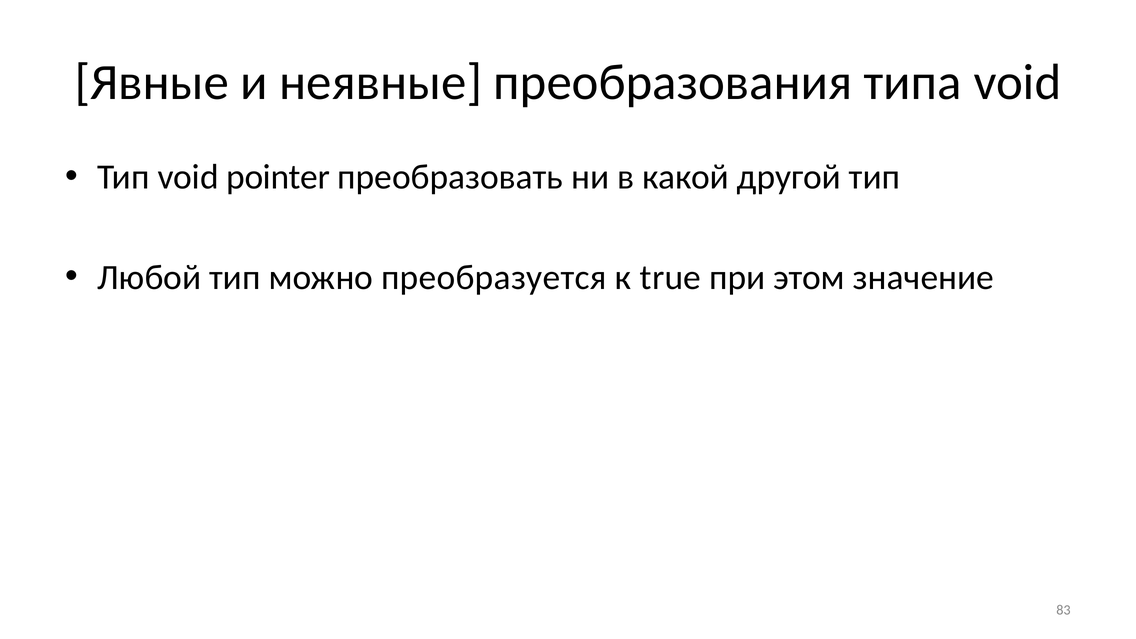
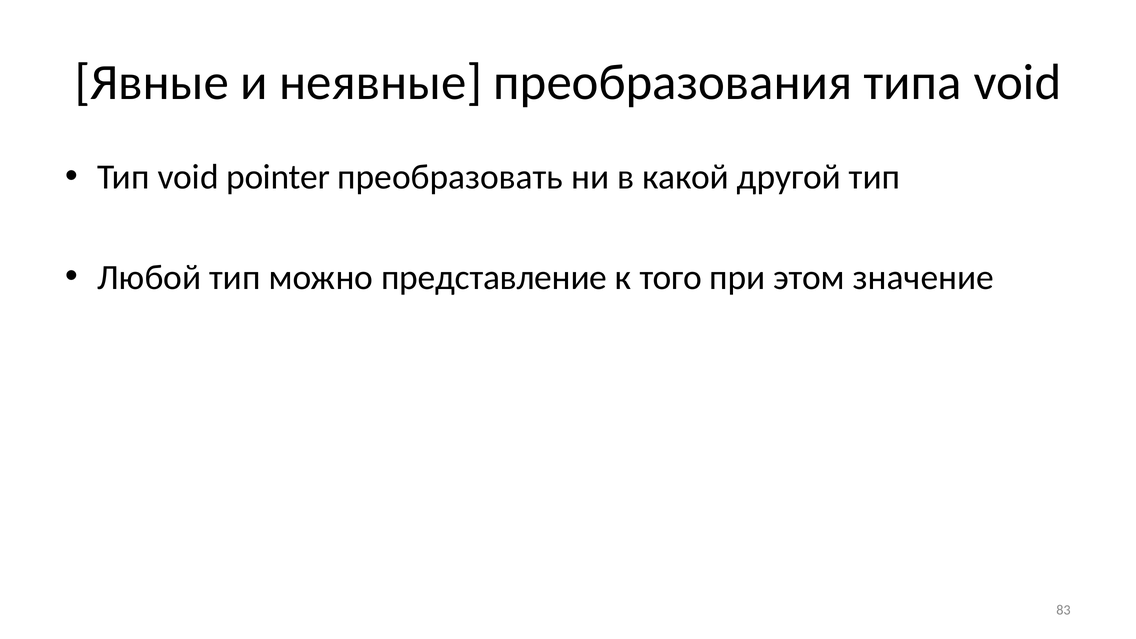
преобразуется: преобразуется -> представление (494, 277)
true: true -> того (671, 277)
